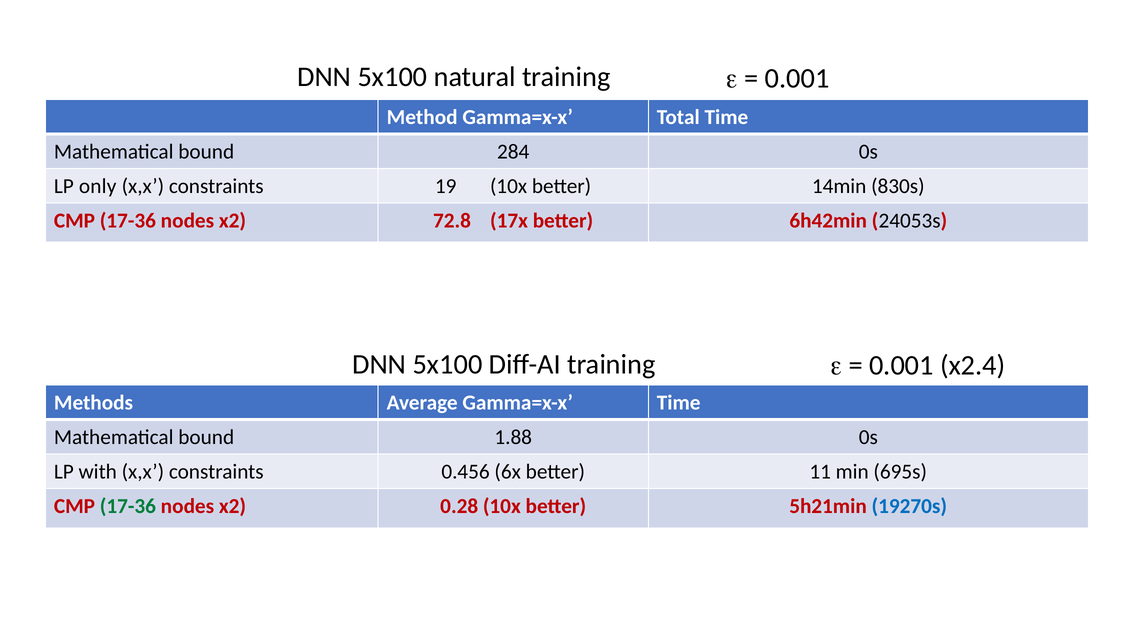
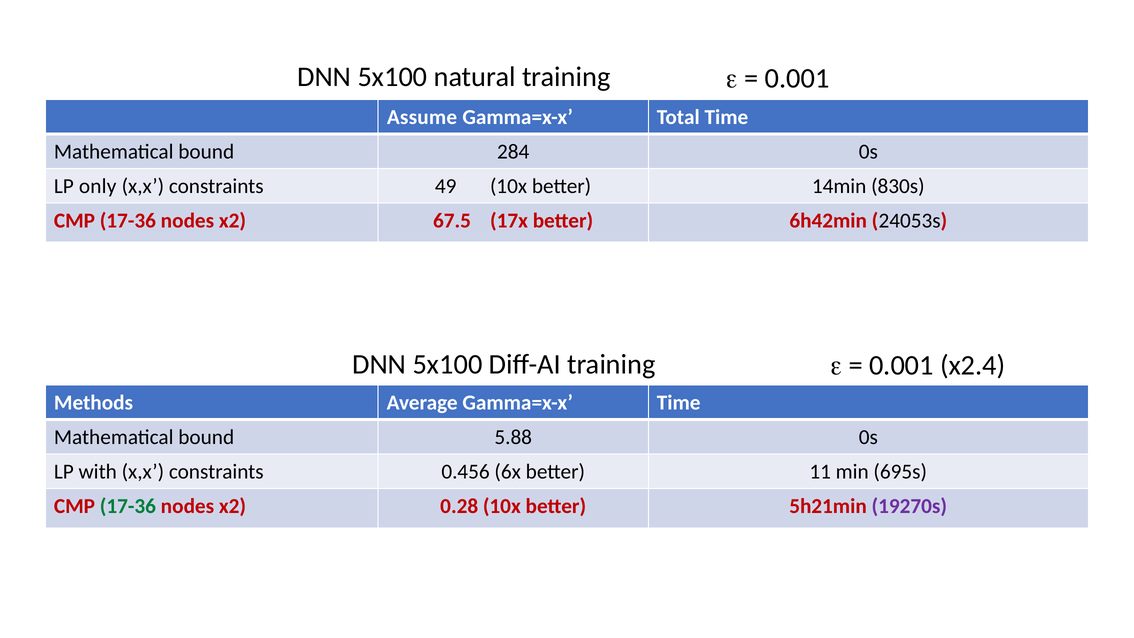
Method: Method -> Assume (422, 117)
19: 19 -> 49 (446, 186)
72.8: 72.8 -> 67.5 (452, 220)
1.88: 1.88 -> 5.88 (513, 437)
19270s colour: blue -> purple (909, 506)
